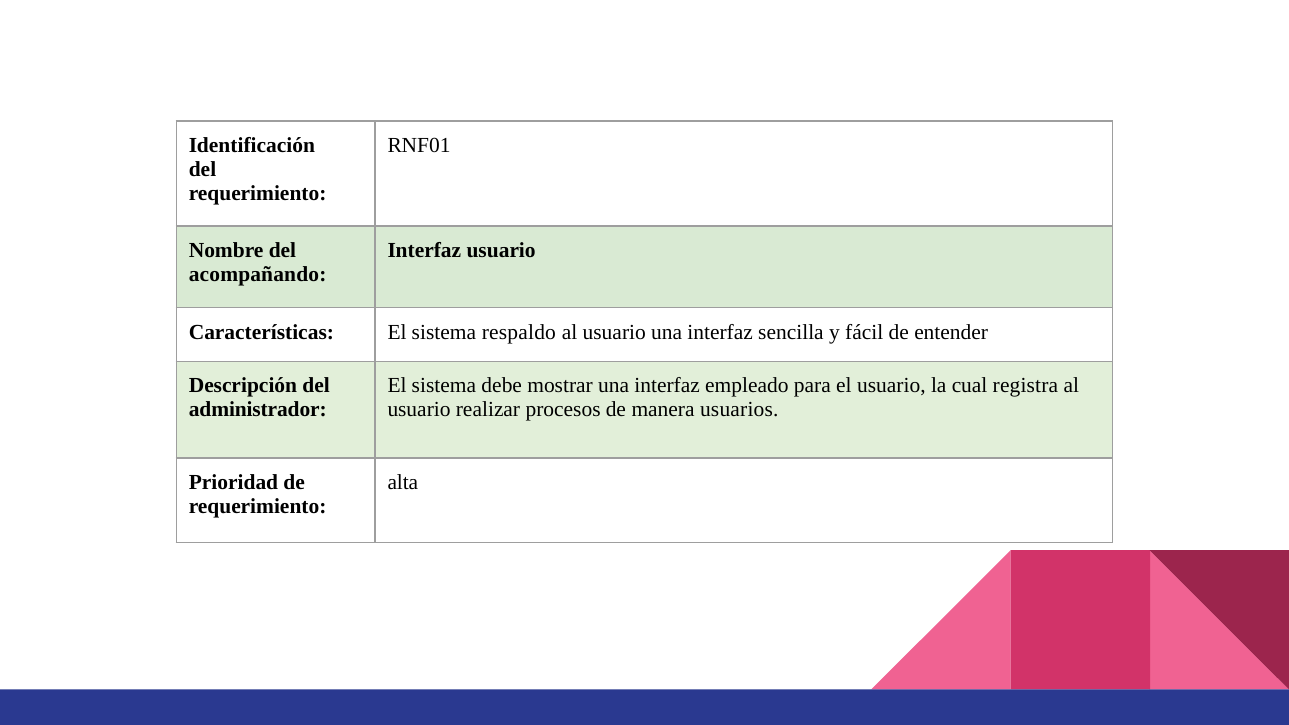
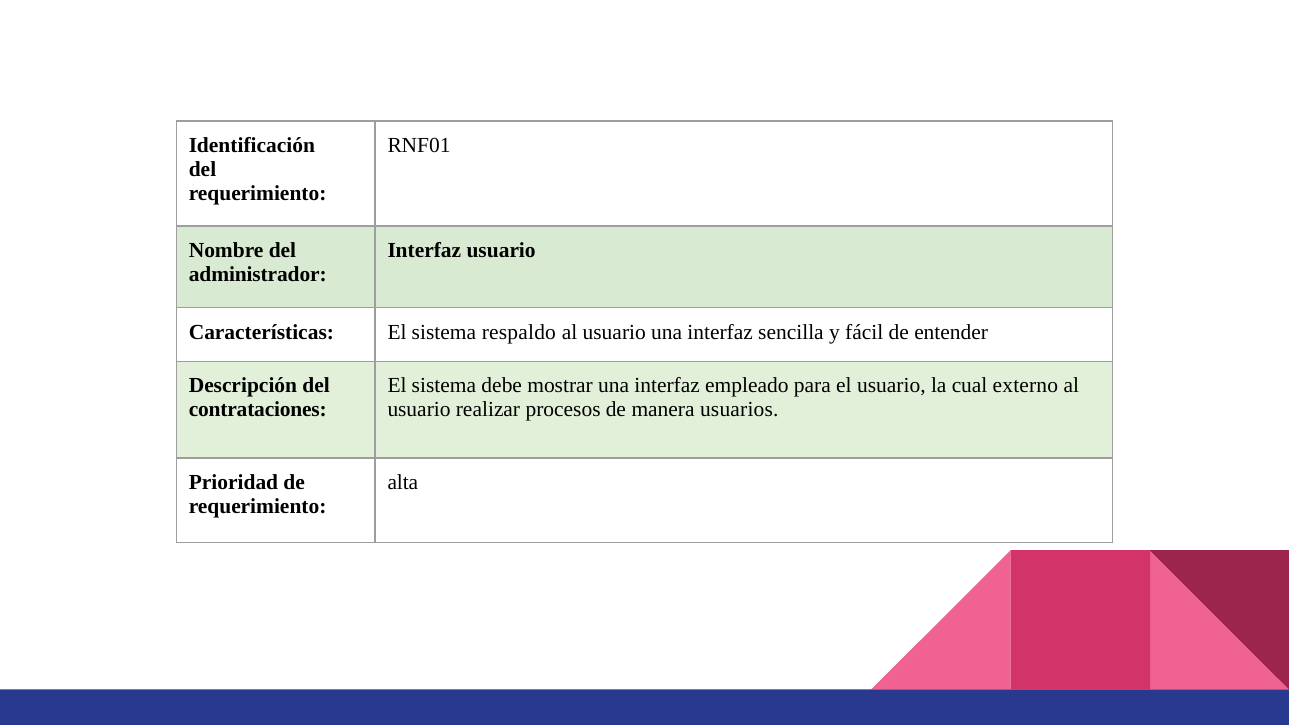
acompañando: acompañando -> administrador (258, 274)
registra: registra -> externo (1025, 386)
administrador: administrador -> contrataciones (258, 410)
